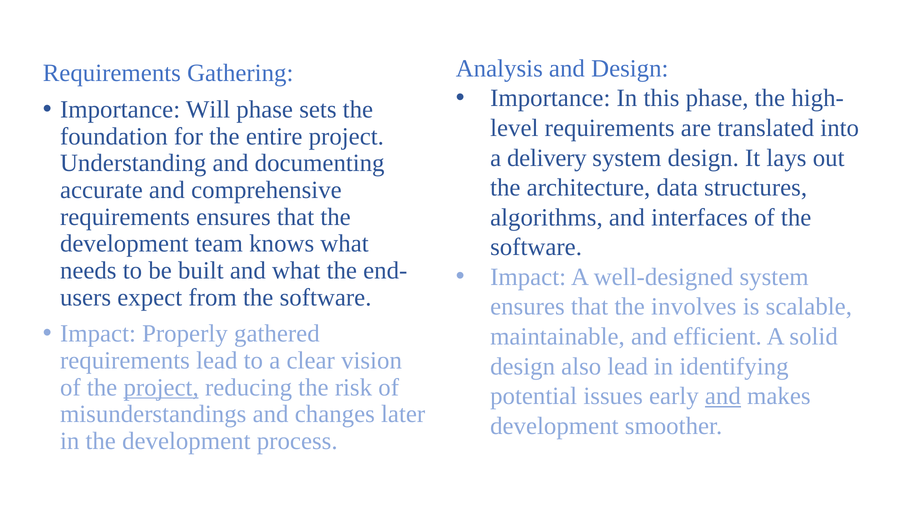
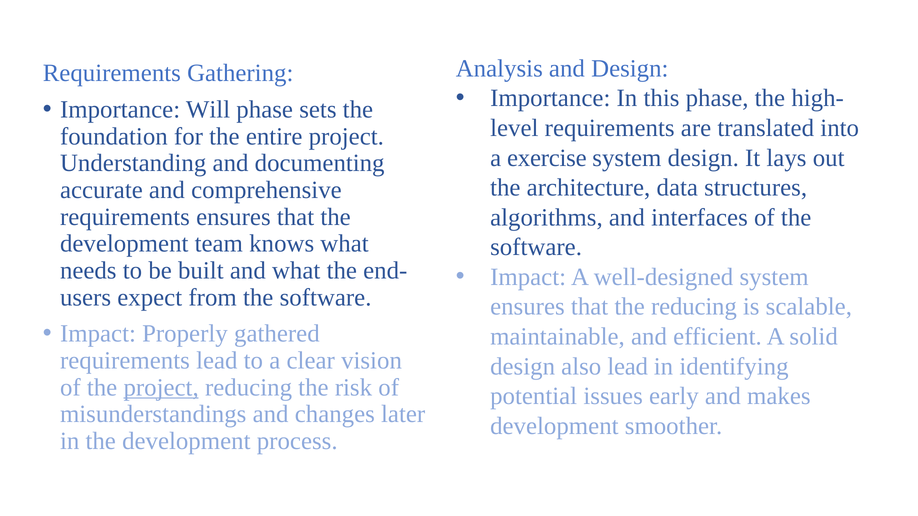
delivery: delivery -> exercise (547, 158)
the involves: involves -> reducing (694, 307)
and underline: present -> none (723, 396)
